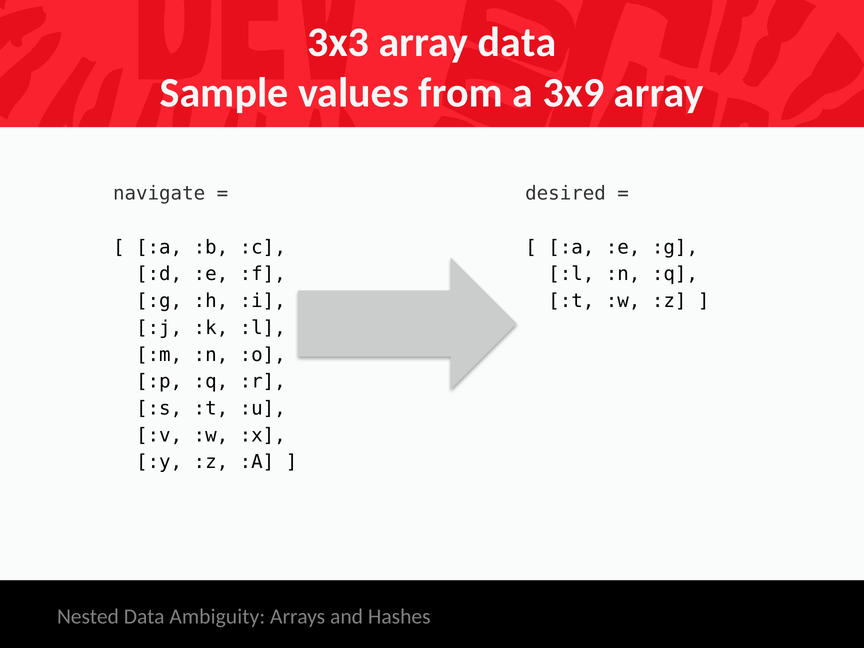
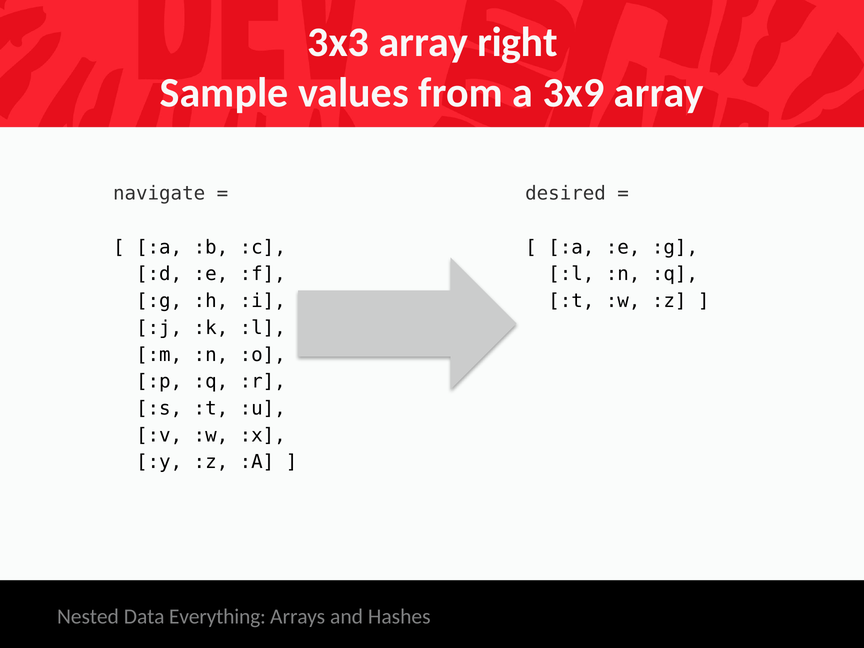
array data: data -> right (517, 42)
Ambiguity: Ambiguity -> Everything (217, 616)
